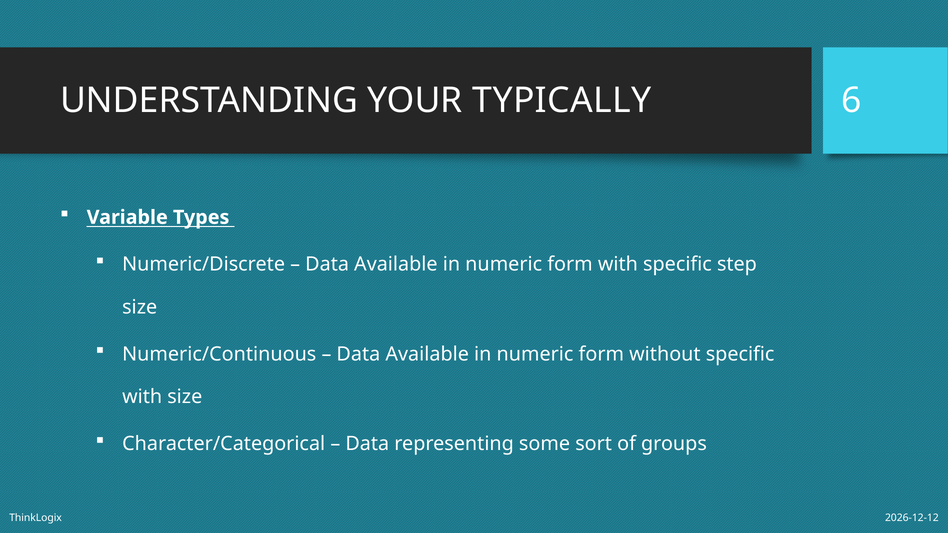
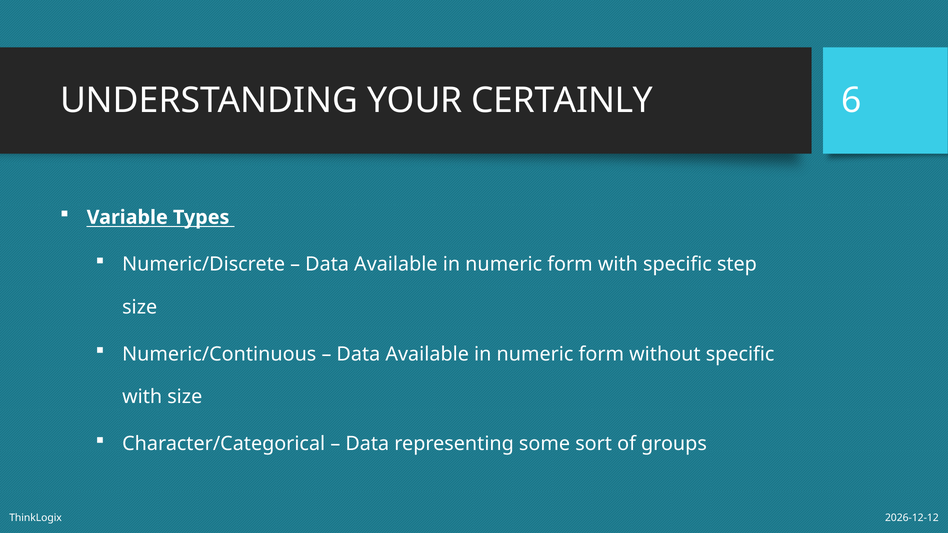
TYPICALLY: TYPICALLY -> CERTAINLY (562, 100)
